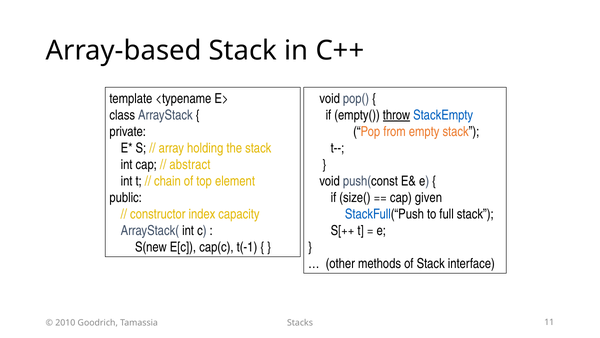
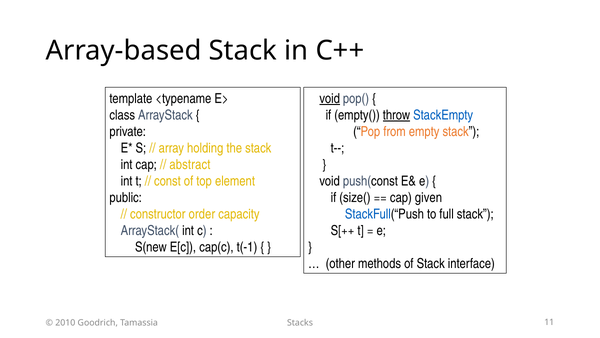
void underline: none -> present (330, 98)
chain: chain -> const (167, 181)
index: index -> order (202, 214)
